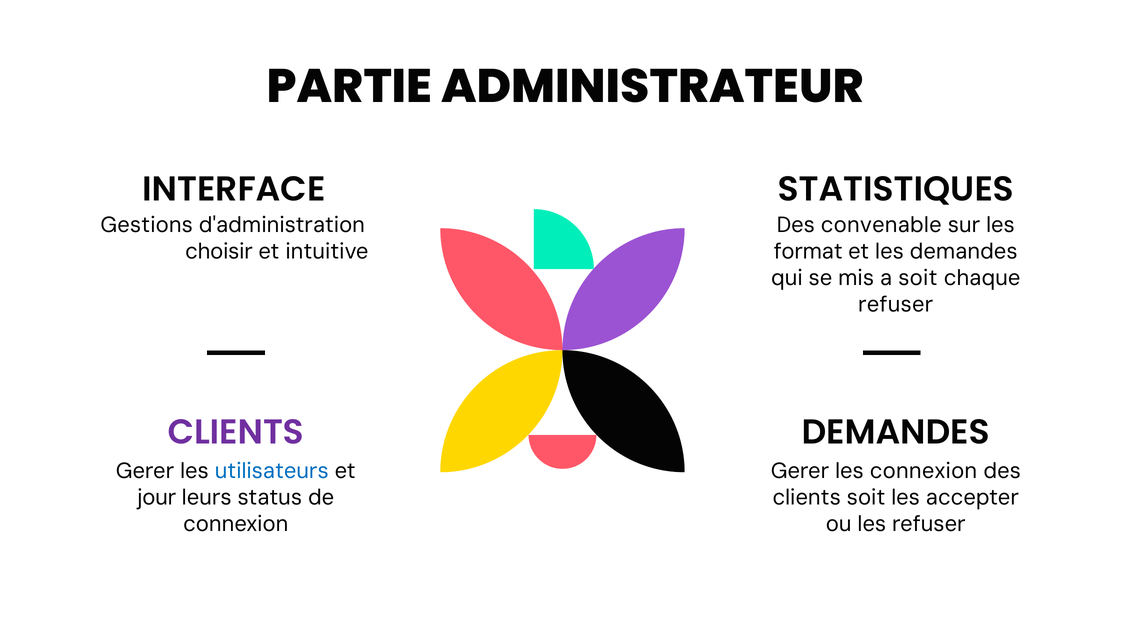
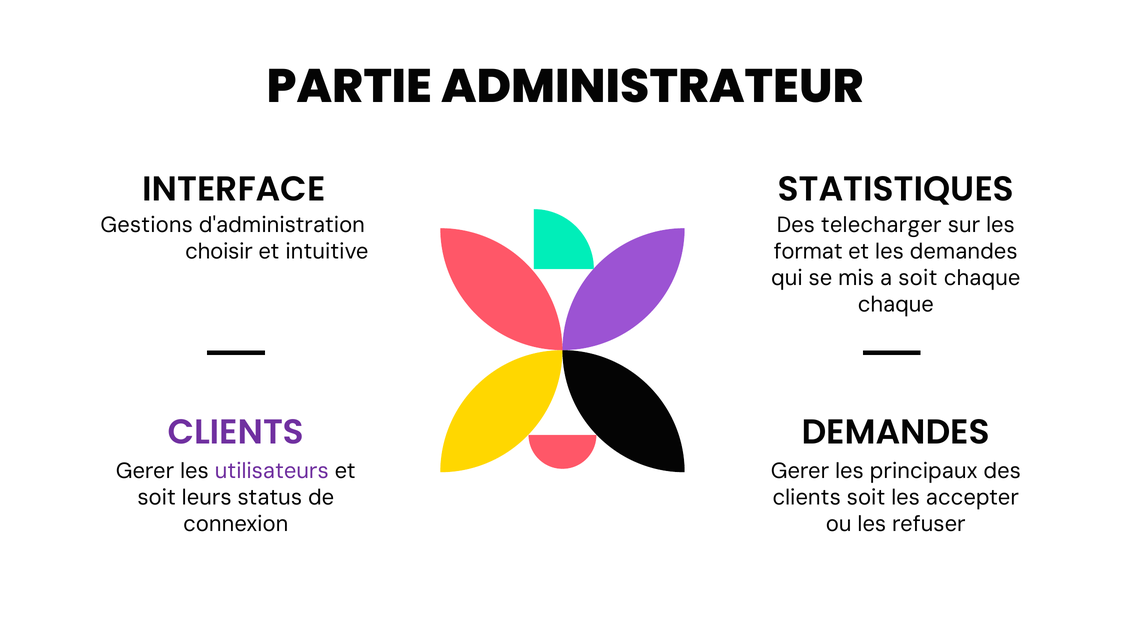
convenable: convenable -> telecharger (881, 225)
refuser: refuser -> chaque (896, 305)
utilisateurs colour: blue -> purple (272, 471)
les connexion: connexion -> principaux (924, 471)
jour: jour -> soit (157, 498)
